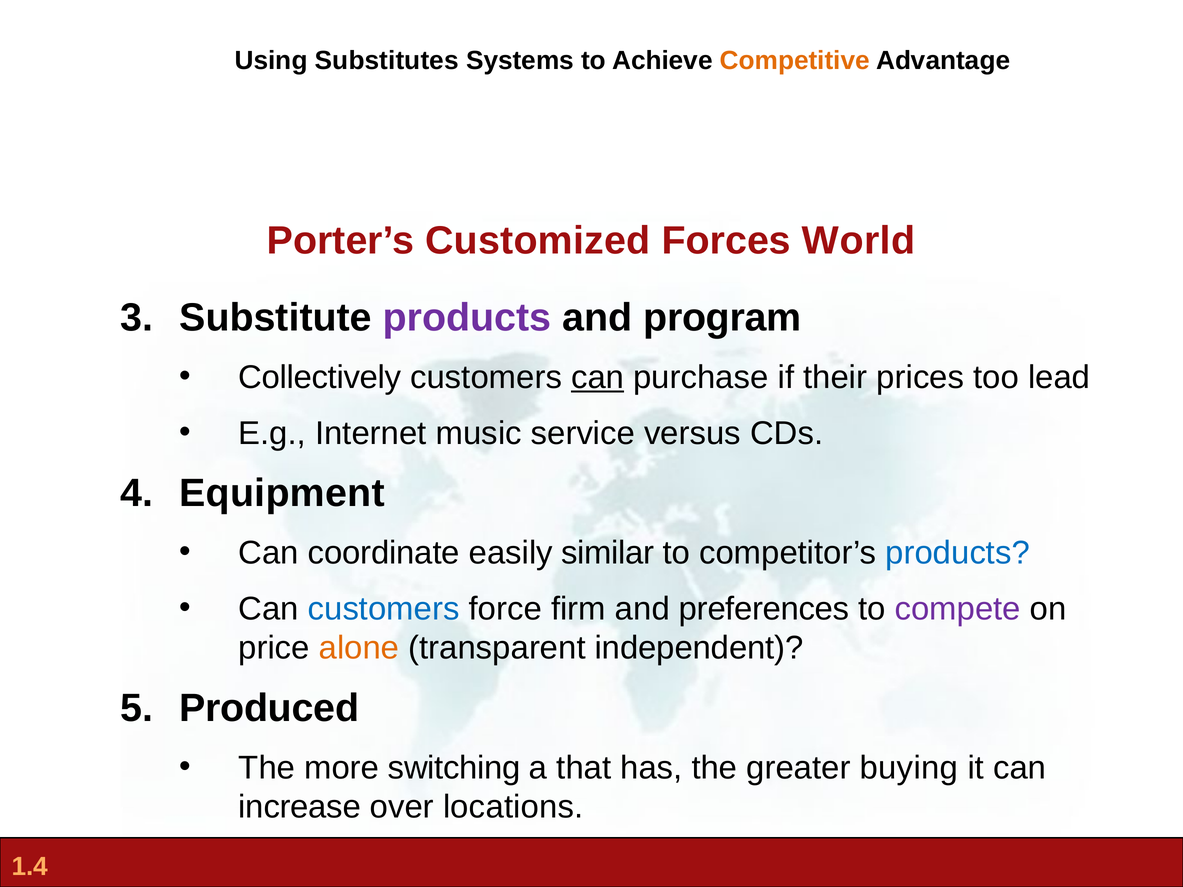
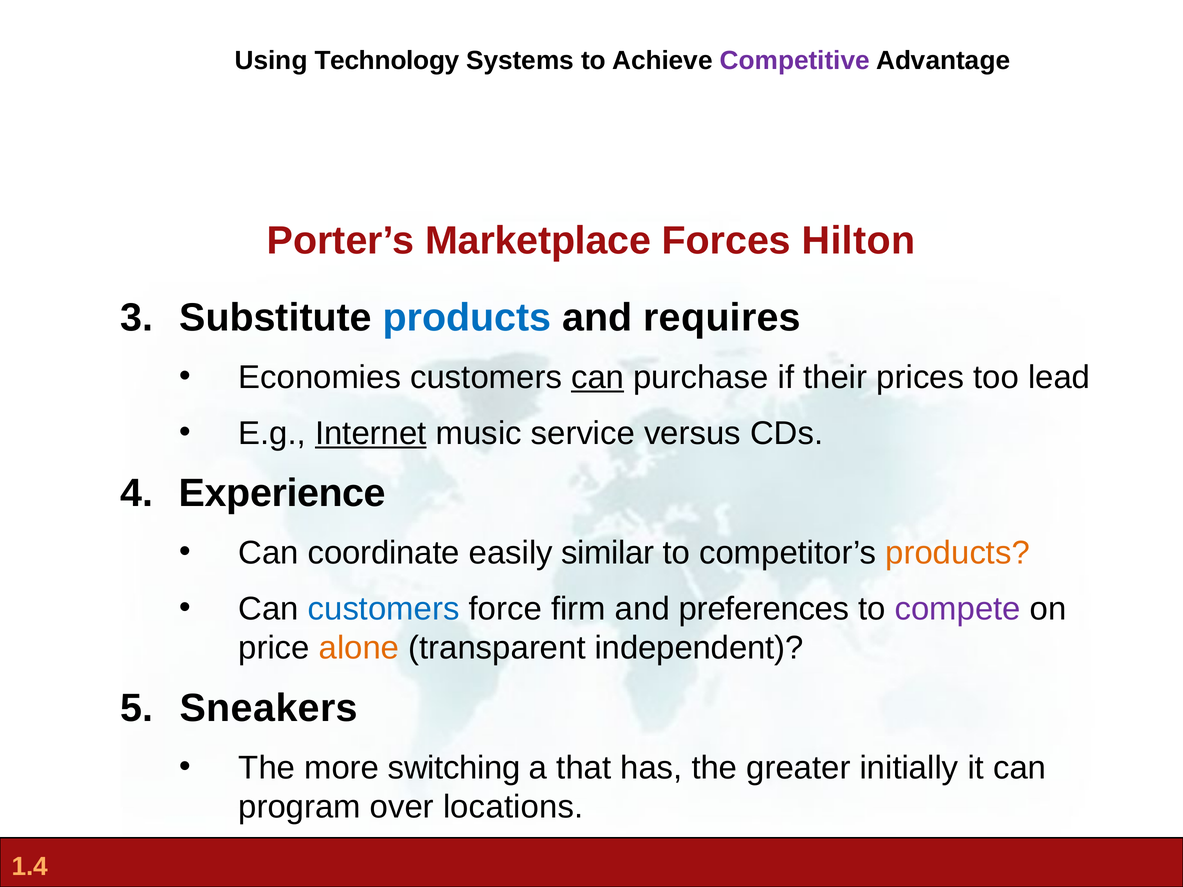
Substitutes: Substitutes -> Technology (387, 60)
Competitive colour: orange -> purple (795, 60)
Customized: Customized -> Marketplace (538, 241)
World: World -> Hilton (859, 241)
products colour: purple -> blue (467, 318)
program: program -> requires (722, 318)
Collectively: Collectively -> Economies (320, 377)
Internet underline: none -> present (371, 433)
Equipment: Equipment -> Experience (282, 494)
products colour: blue -> orange (958, 553)
Produced: Produced -> Sneakers (269, 709)
buying: buying -> initially (909, 768)
increase: increase -> program (300, 807)
